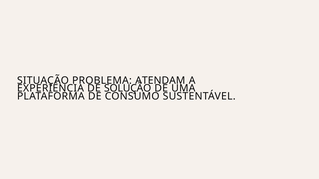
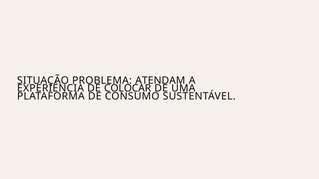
SOLUÇÃO: SOLUÇÃO -> COLOCAR (128, 89)
